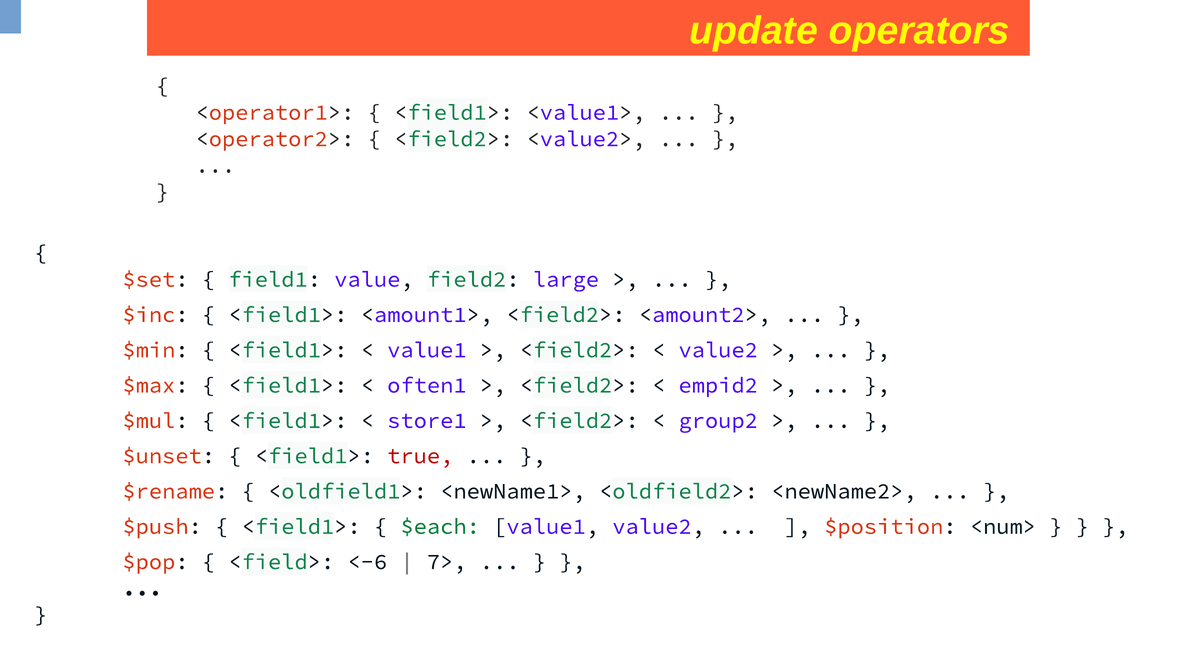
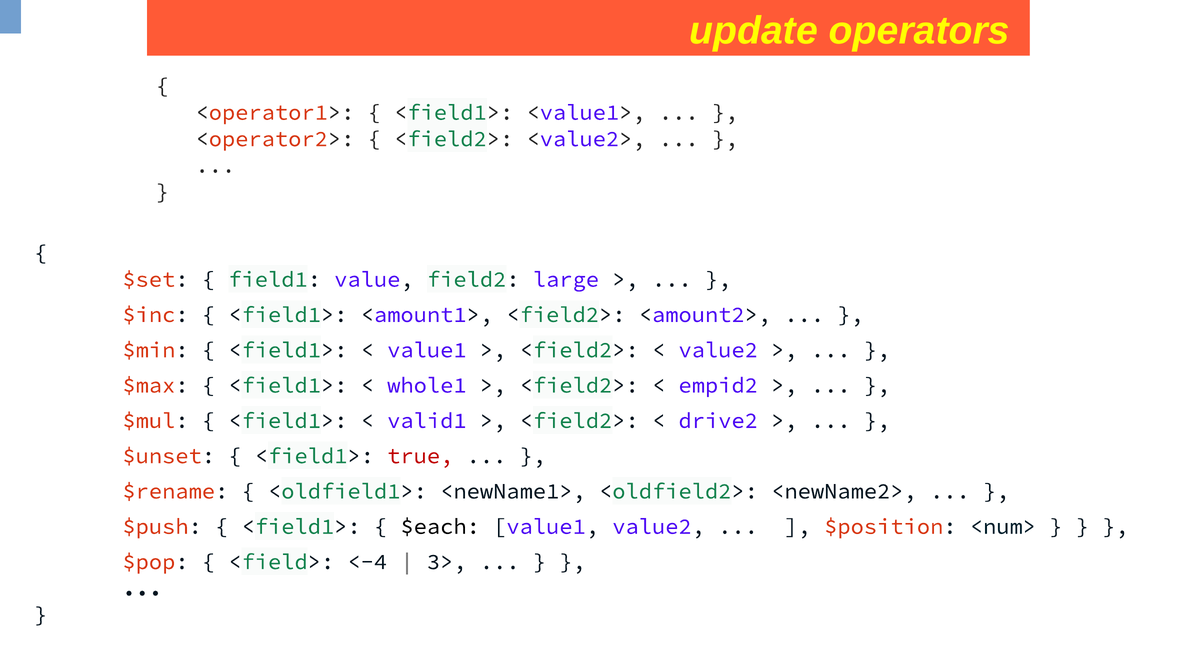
often1: often1 -> whole1 (427, 385)
store1: store1 -> valid1 (427, 421)
group2: group2 -> drive2 (718, 421)
$each colour: green -> black (440, 527)
<-6: <-6 -> <-4 (367, 562)
7>: 7> -> 3> (447, 562)
